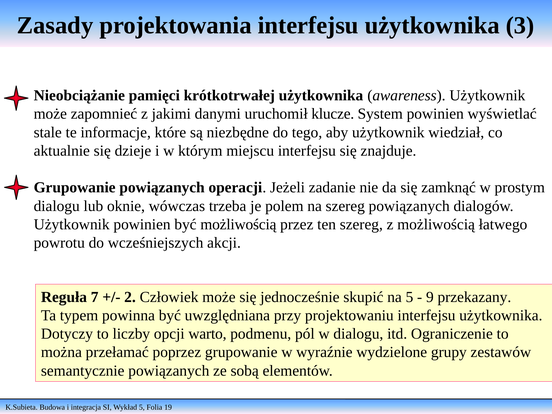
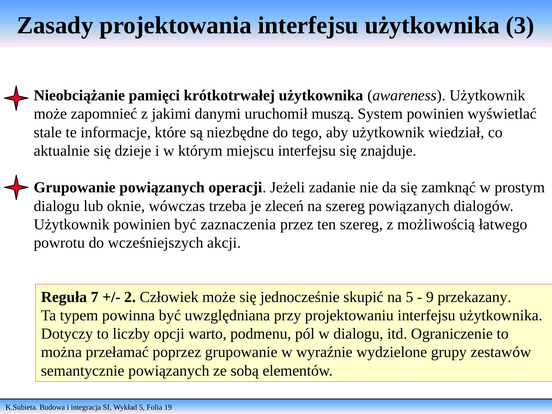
klucze: klucze -> muszą (333, 114)
polem: polem -> zleceń (284, 206)
być możliwością: możliwością -> zaznaczenia (238, 224)
